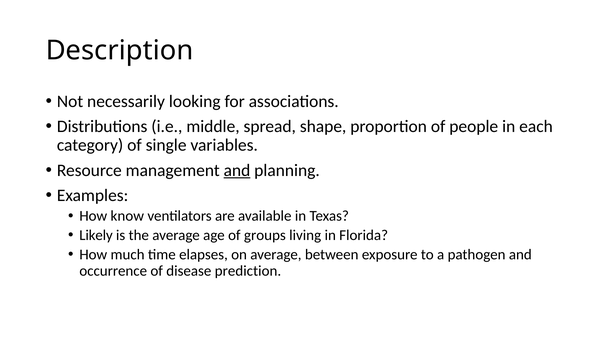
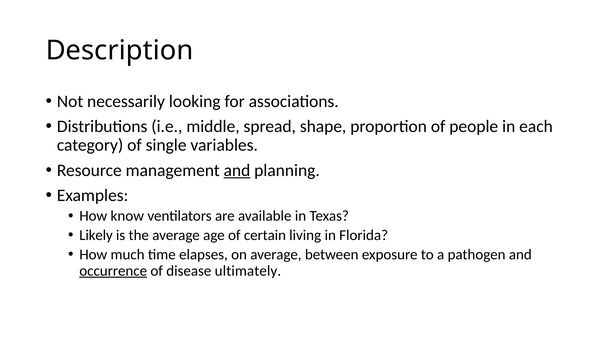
groups: groups -> certain (265, 235)
occurrence underline: none -> present (113, 271)
prediction: prediction -> ultimately (248, 271)
